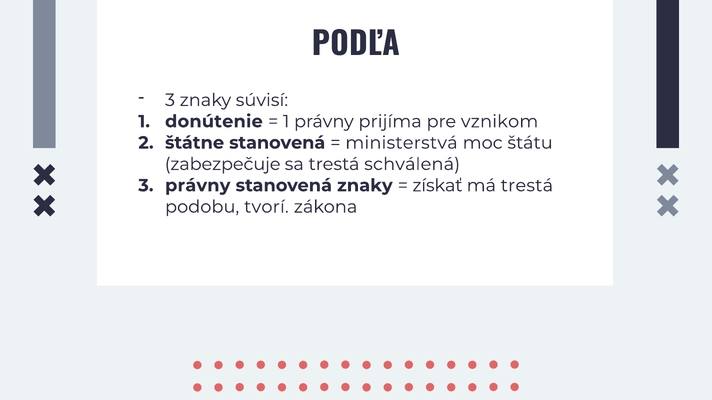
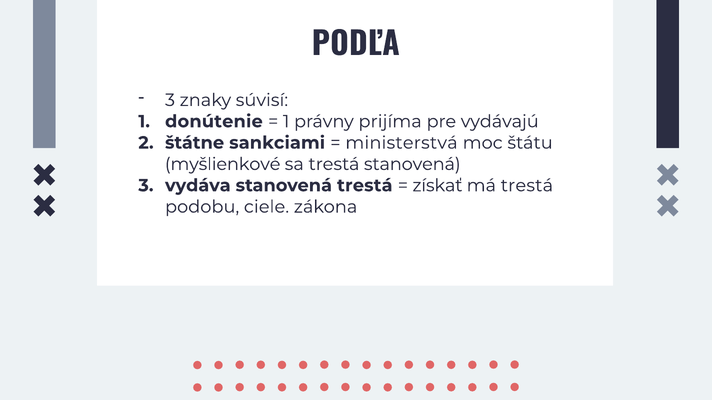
vznikom: vznikom -> vydávajú (500, 122)
štátne stanovená: stanovená -> sankciami (277, 143)
zabezpečuje: zabezpečuje -> myšlienkové (223, 164)
trestá schválená: schválená -> stanovená (412, 164)
3 právny: právny -> vydáva (198, 186)
stanovená znaky: znaky -> trestá (365, 186)
tvorí: tvorí -> ciele (266, 207)
